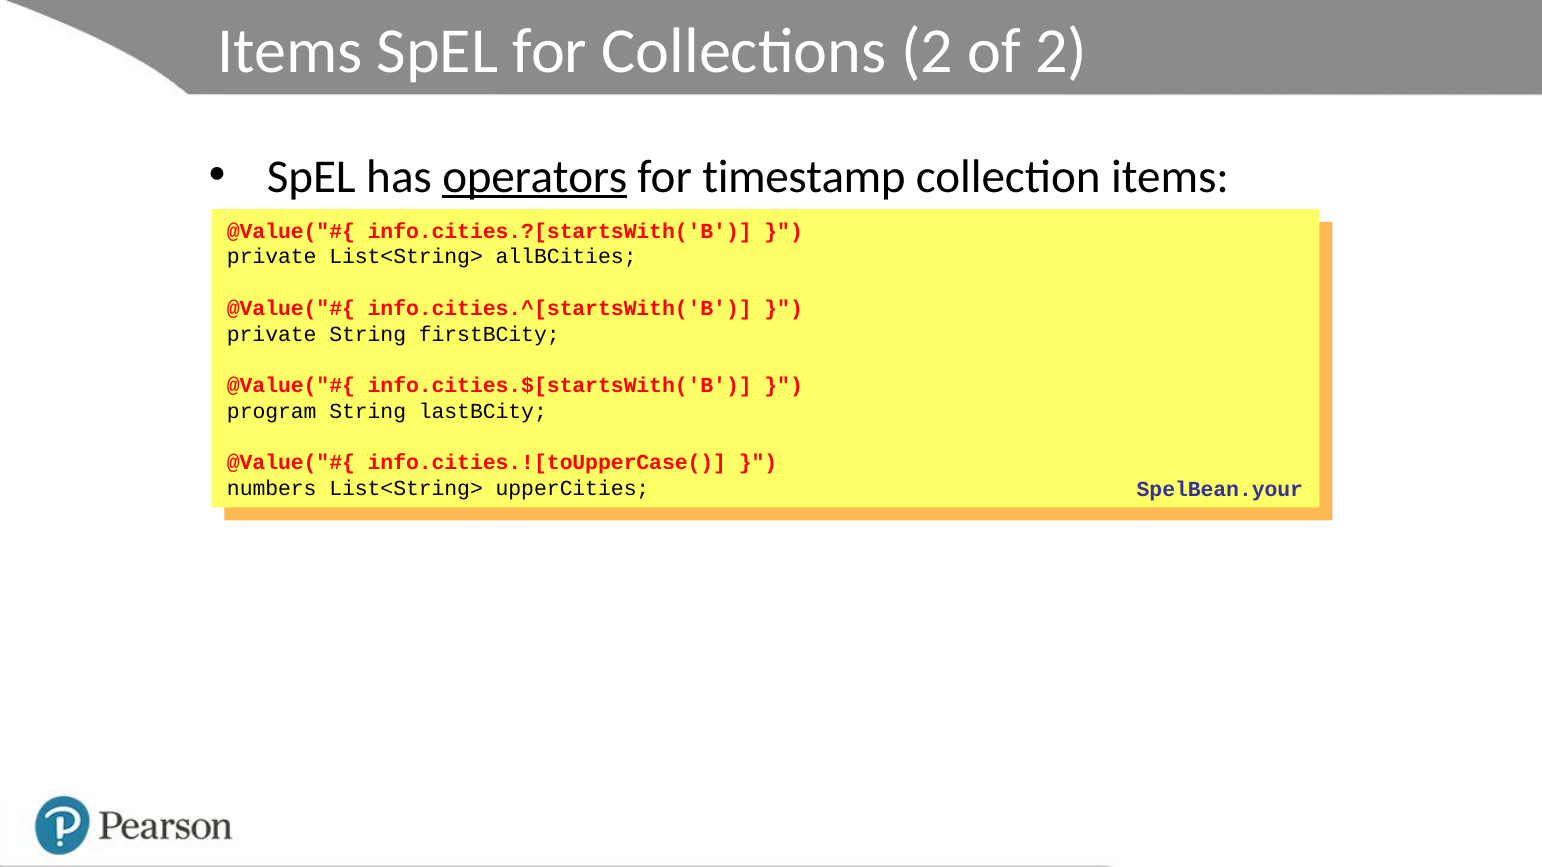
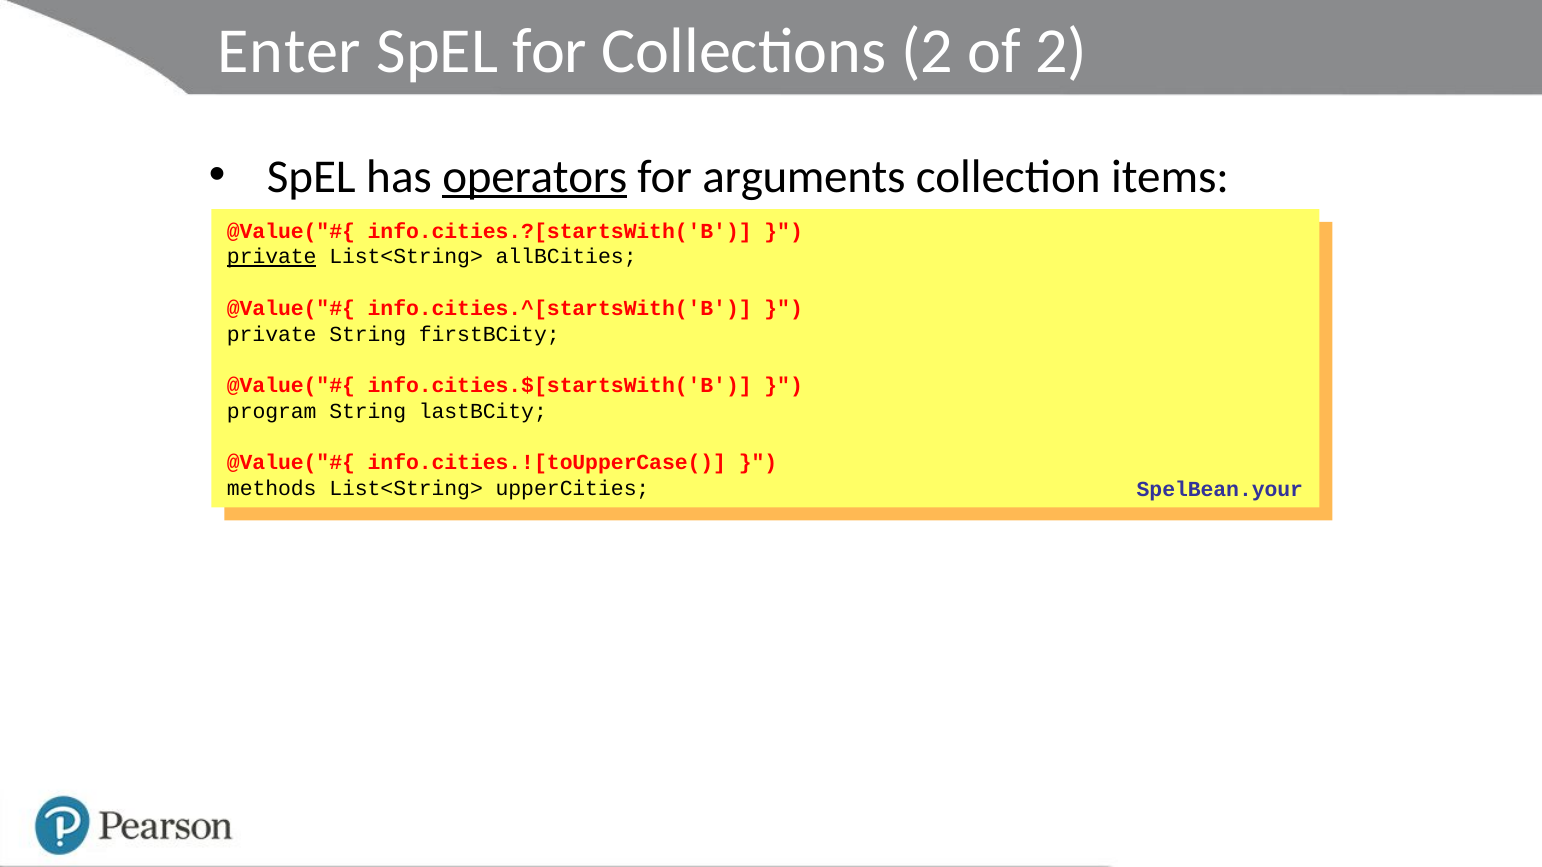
Items: Items -> Enter (290, 51)
timestamp: timestamp -> arguments (804, 177)
private underline: none -> present (272, 257)
numbers: numbers -> methods (272, 489)
